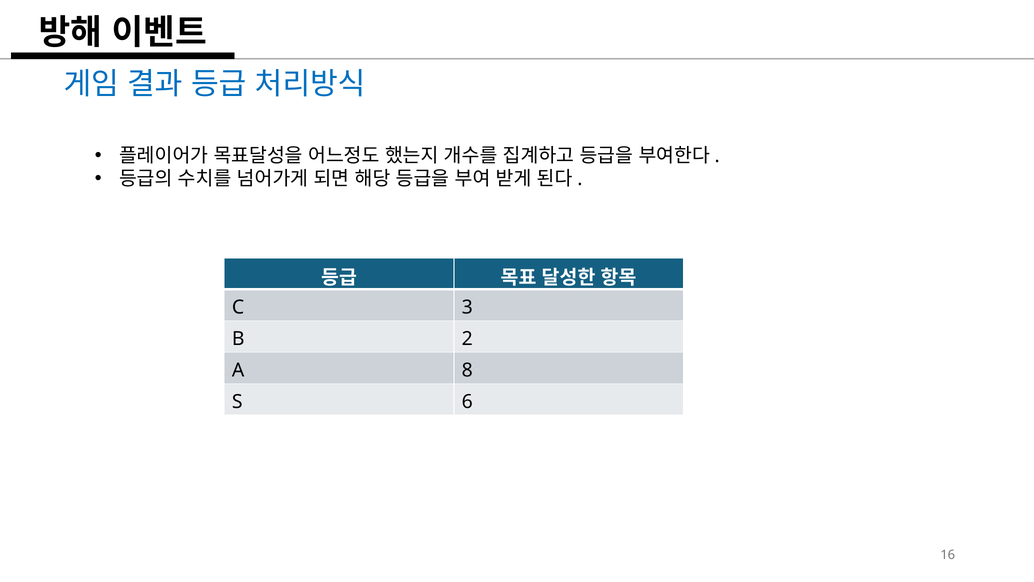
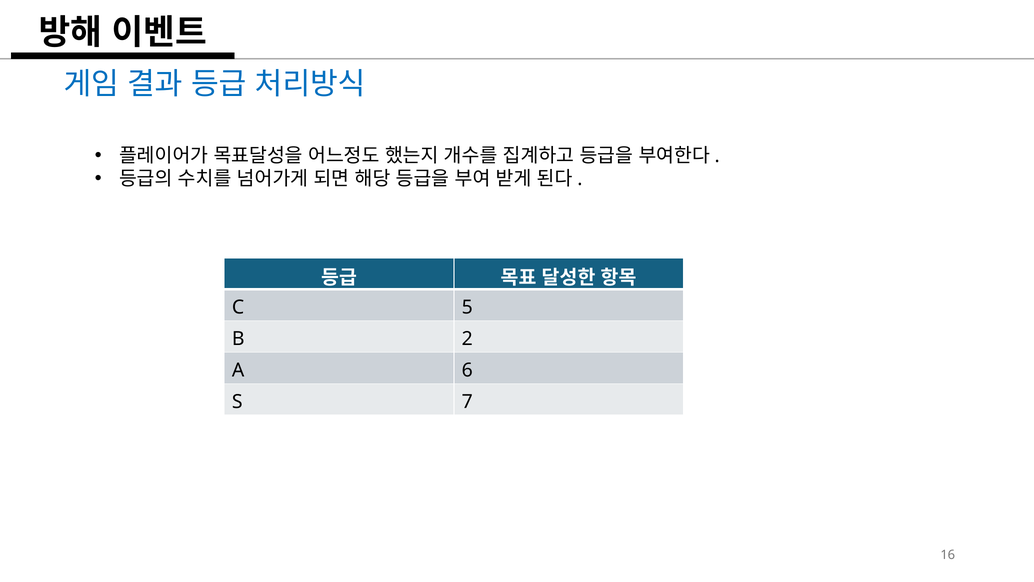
3: 3 -> 5 (467, 307)
8: 8 -> 6 (467, 370)
6: 6 -> 7 (467, 402)
